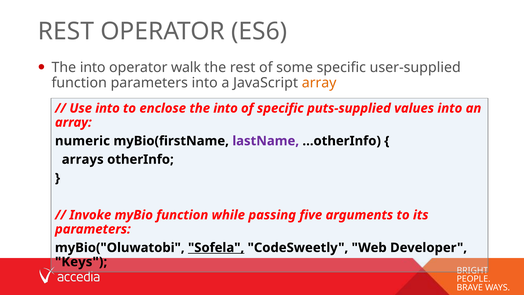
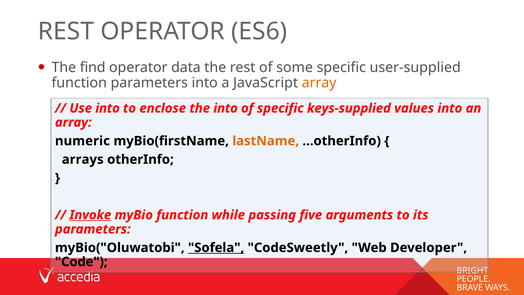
into: into -> find (93, 67)
walk: walk -> data (186, 67)
puts-supplied: puts-supplied -> keys-supplied (349, 108)
lastName colour: purple -> orange (266, 141)
Invoke underline: none -> present (90, 215)
Keys: Keys -> Code (81, 262)
